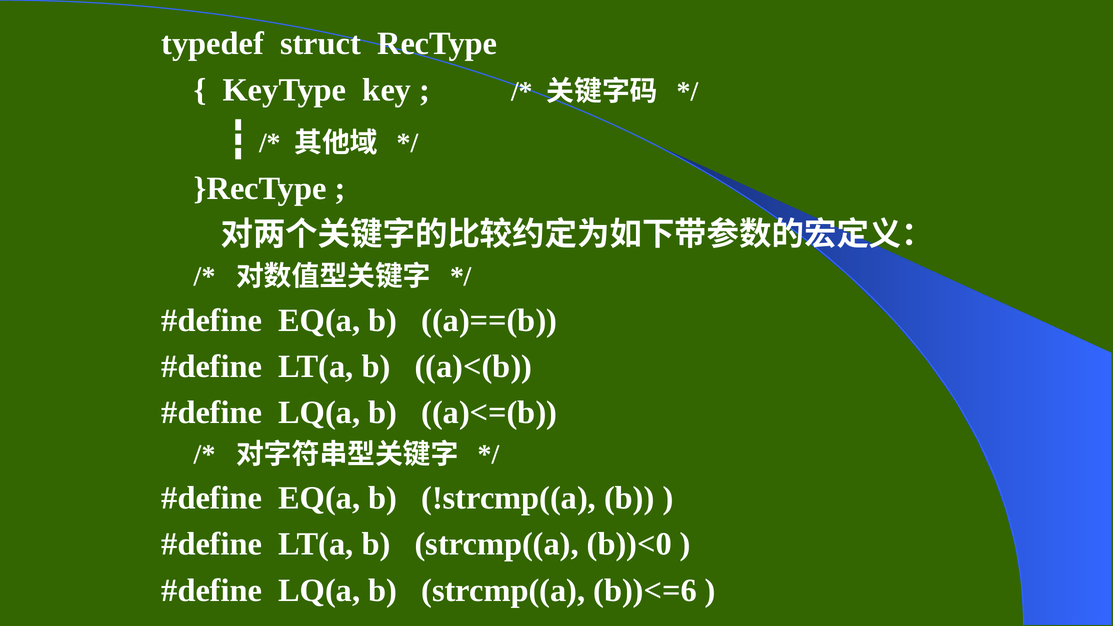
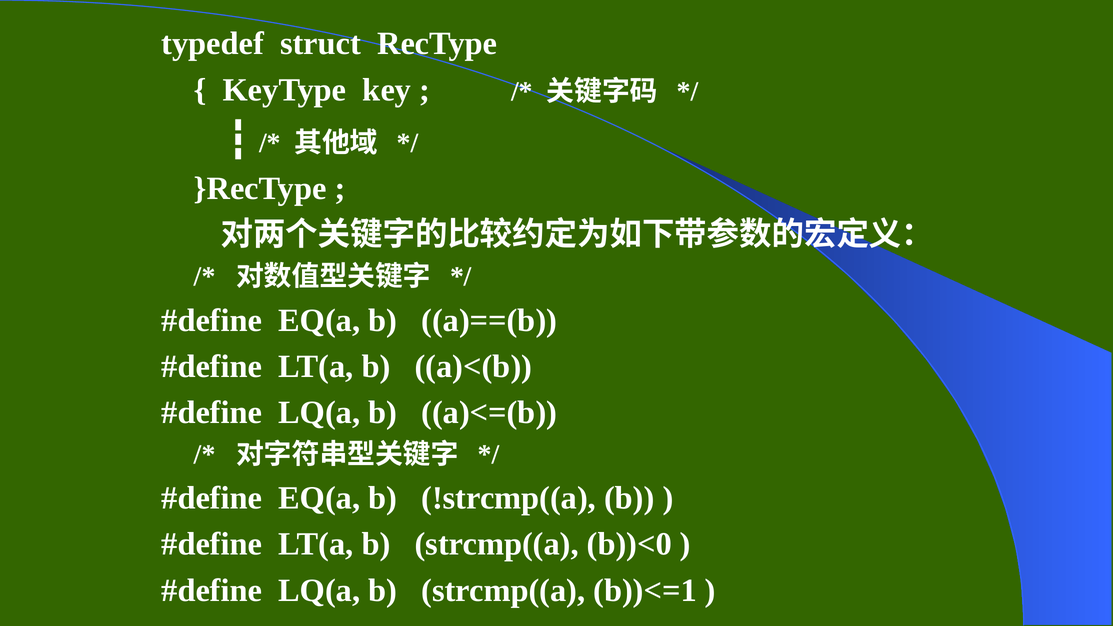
b))<=6: b))<=6 -> b))<=1 (645, 590)
